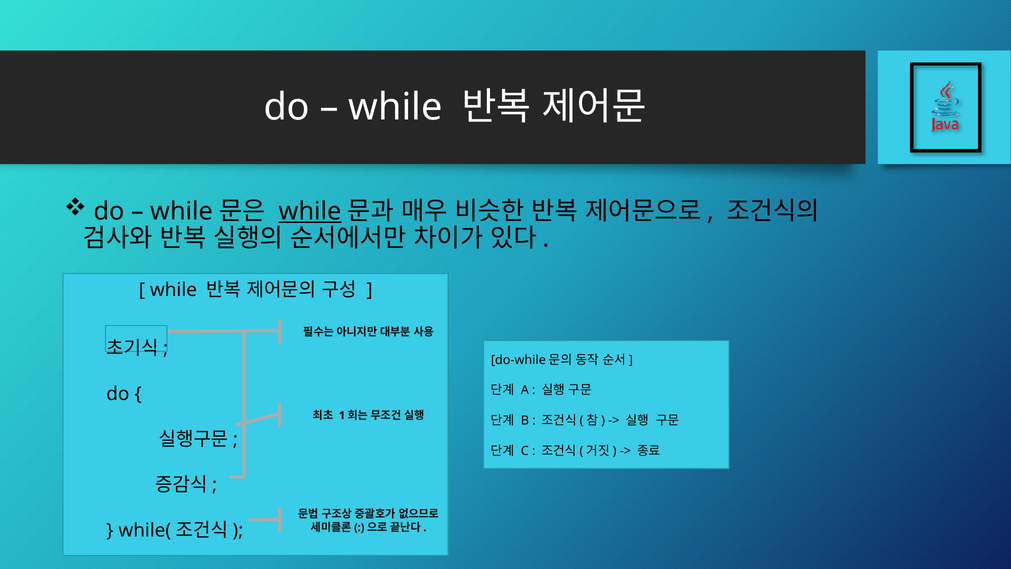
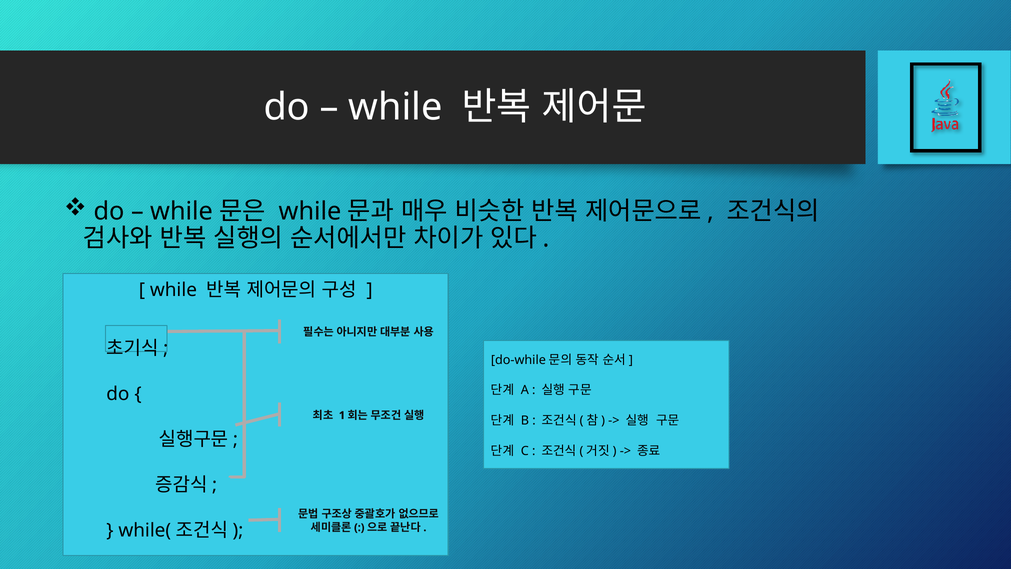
while underline: present -> none (310, 211)
